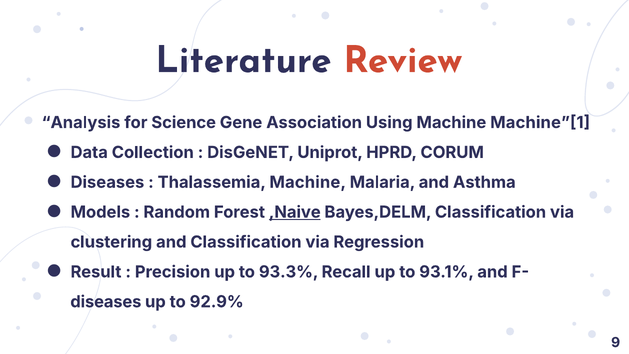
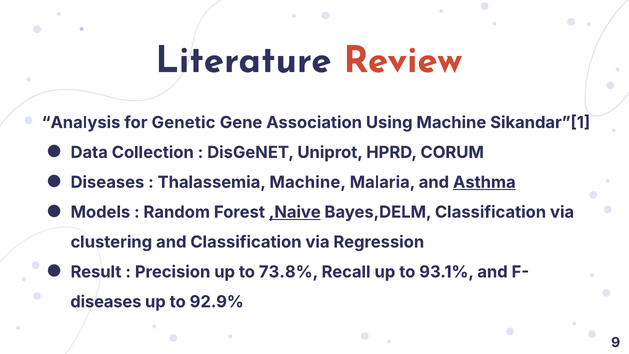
Science: Science -> Genetic (184, 122)
Machine”[1: Machine”[1 -> Sikandar”[1 (540, 122)
Asthma underline: none -> present (484, 182)
93.3%: 93.3% -> 73.8% (289, 272)
